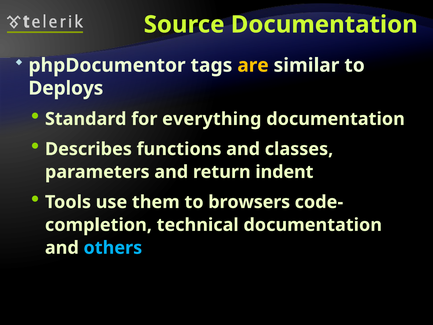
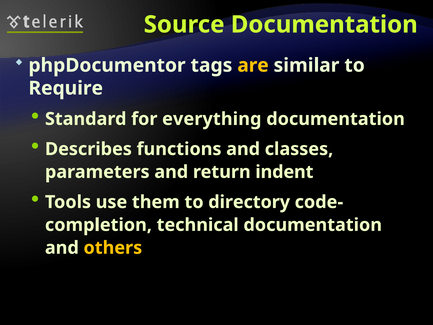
Deploys: Deploys -> Require (66, 88)
browsers: browsers -> directory (249, 202)
others colour: light blue -> yellow (113, 248)
